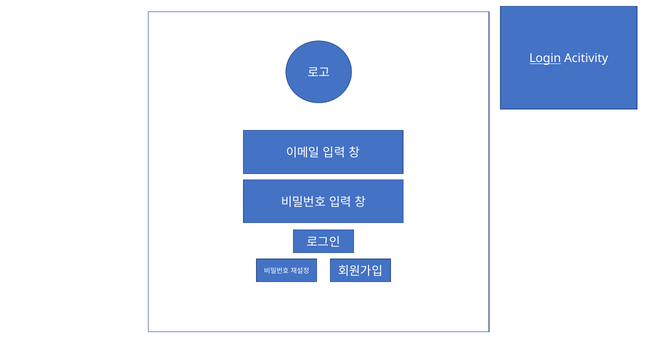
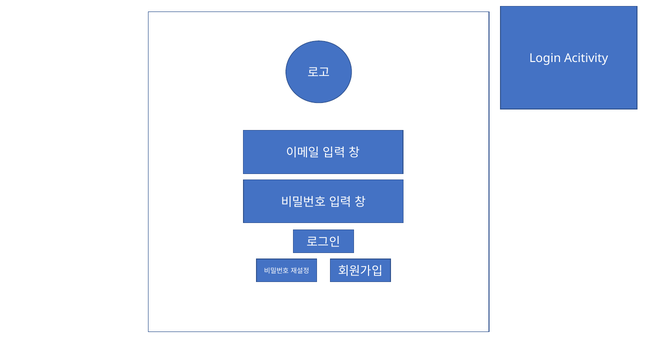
Login underline: present -> none (545, 58)
